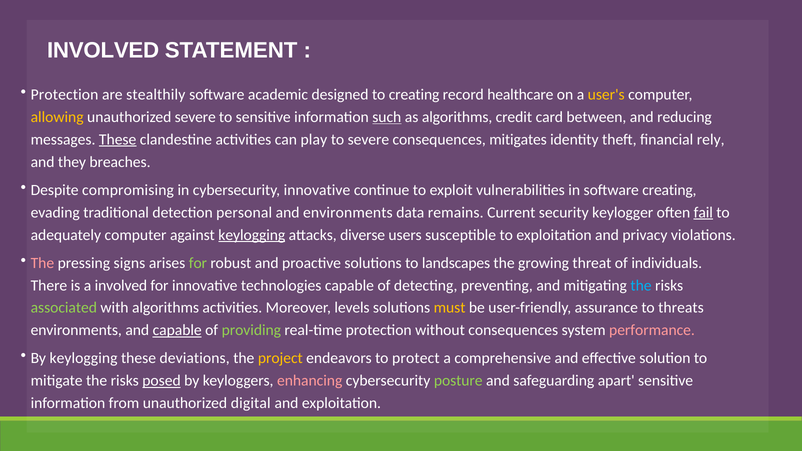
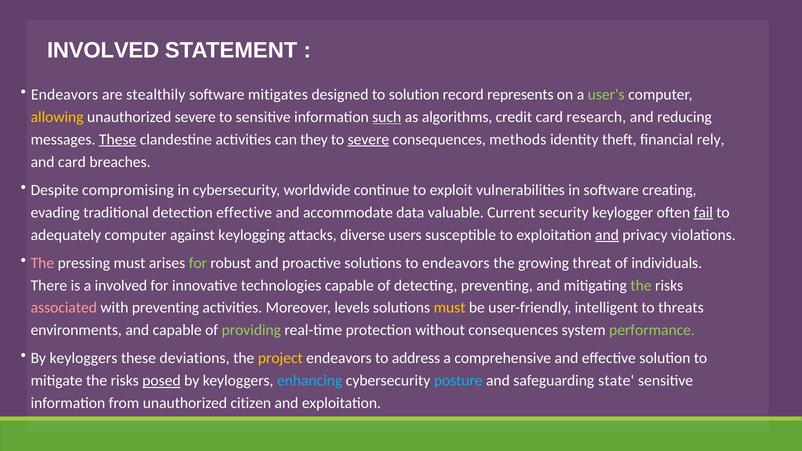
Protection: Protection -> Endeavors (65, 95)
academic: academic -> mitigates (278, 95)
to creating: creating -> solution (414, 95)
healthcare: healthcare -> represents (520, 95)
user's colour: yellow -> light green (606, 95)
between: between -> research (596, 117)
play: play -> they (314, 140)
severe underline: none -> present (368, 140)
mitigates: mitigates -> methods (518, 140)
and they: they -> card (72, 162)
cybersecurity innovative: innovative -> worldwide (317, 190)
detection personal: personal -> effective (244, 212)
and environments: environments -> accommodate (348, 212)
remains: remains -> valuable (456, 212)
keylogging underline: present -> none (252, 235)
and underline: none -> present (607, 235)
pressing signs: signs -> must (130, 263)
to landscapes: landscapes -> endeavors (456, 263)
the colour: light blue -> light green (641, 285)
associated colour: light green -> pink (64, 308)
with algorithms: algorithms -> preventing (166, 308)
assurance: assurance -> intelligent (606, 308)
capable underline: present -> none (177, 330)
performance colour: pink -> light green (652, 330)
keylogging: keylogging -> keyloggers (83, 358)
protect: protect -> address (416, 358)
enhancing colour: pink -> light blue (310, 381)
posture colour: light green -> light blue (458, 381)
apart: apart -> state (616, 381)
digital: digital -> citizen (251, 403)
